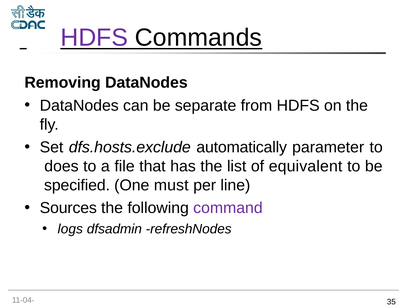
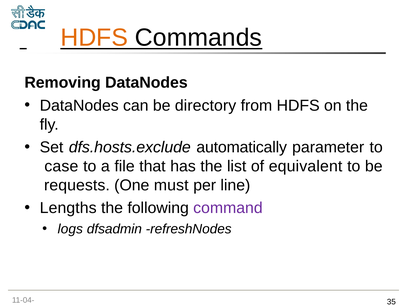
HDFS colour: purple -> orange (94, 38)
separate: separate -> directory (206, 106)
does: does -> case (61, 166)
specified: specified -> requests (77, 185)
Sources: Sources -> Lengths (68, 208)
